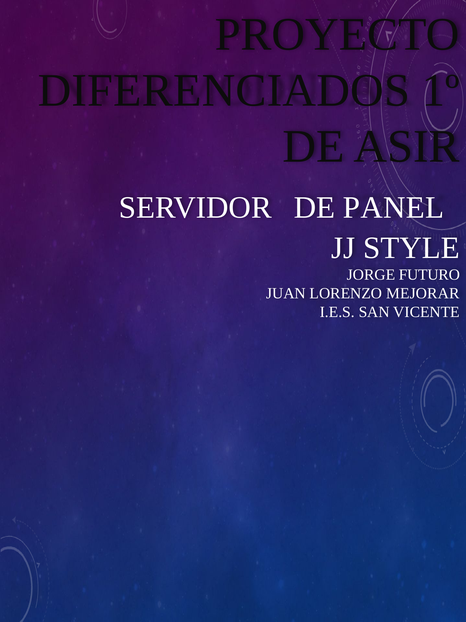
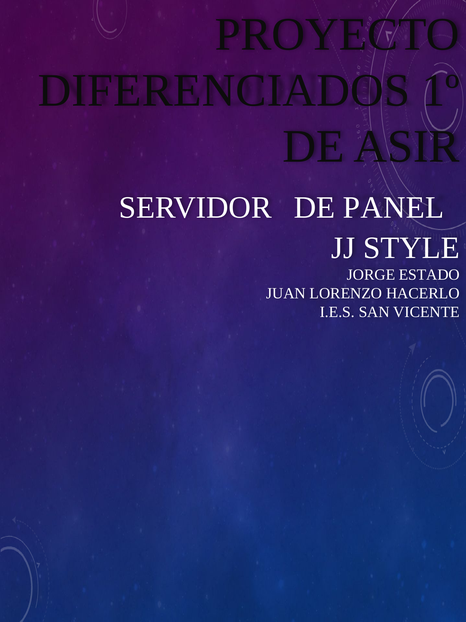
FUTURO: FUTURO -> ESTADO (429, 274)
MEJORAR: MEJORAR -> HACERLO (423, 293)
